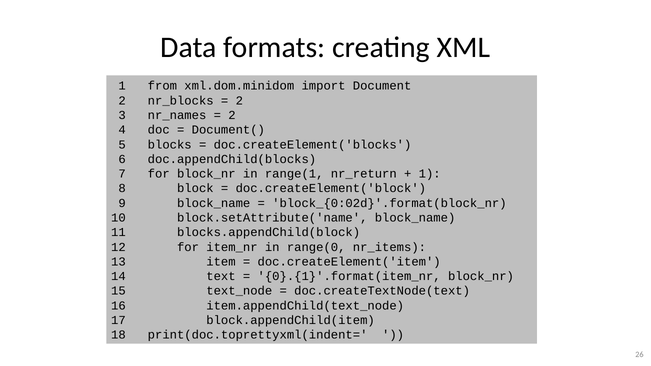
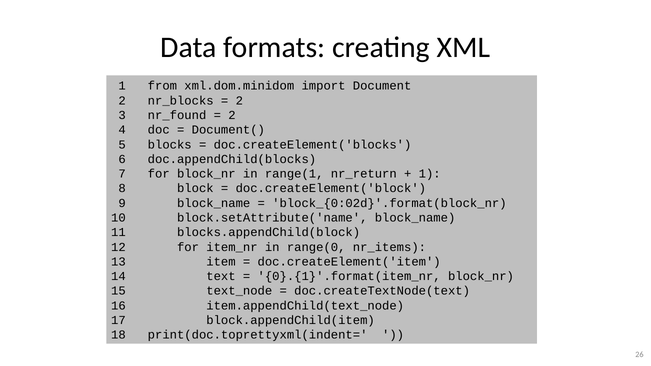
nr_names: nr_names -> nr_found (177, 115)
